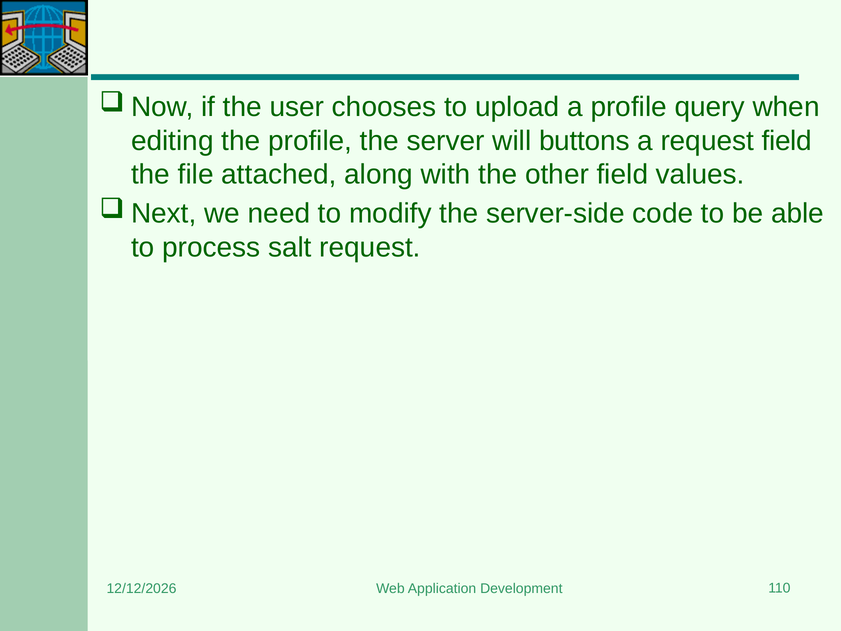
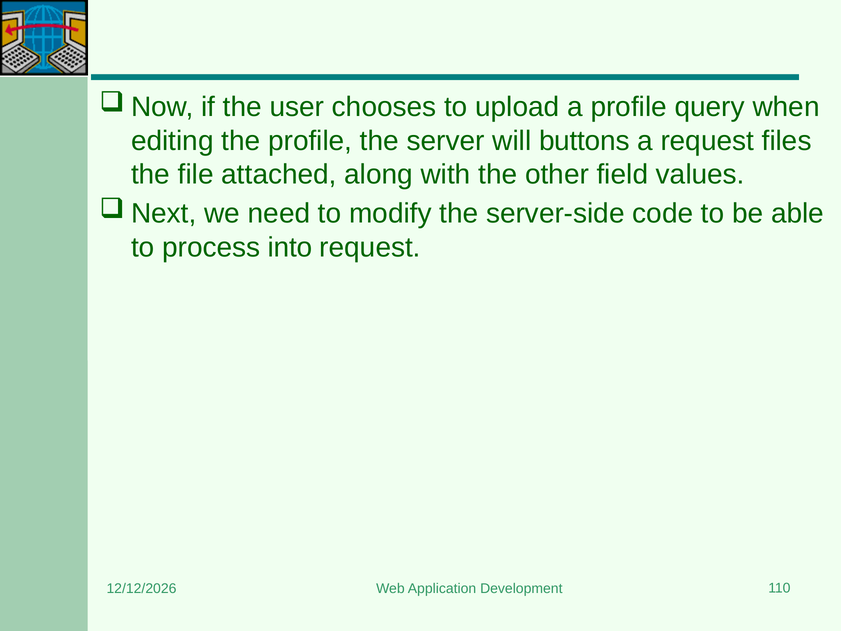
request field: field -> files (787, 141)
salt: salt -> into (290, 247)
